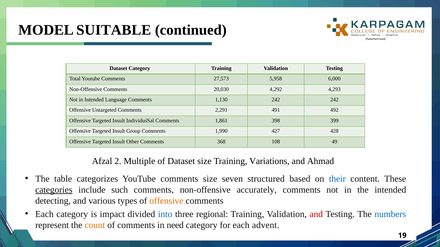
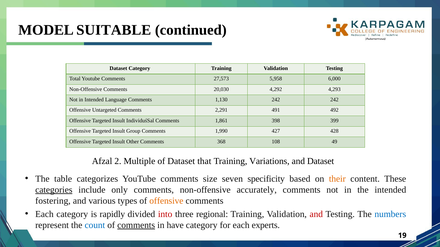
Dataset size: size -> that (204, 161)
and Ahmad: Ahmad -> Dataset (321, 161)
structured: structured -> specificity (266, 179)
their colour: blue -> orange (337, 179)
such: such -> only (120, 190)
detecting: detecting -> fostering (53, 201)
impact: impact -> rapidly (112, 215)
into colour: blue -> red (165, 215)
count colour: orange -> blue (95, 226)
comments underline: none -> present (136, 226)
need: need -> have (175, 226)
advent: advent -> experts (266, 226)
